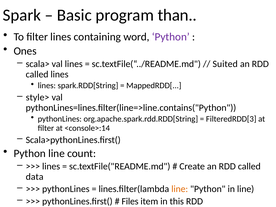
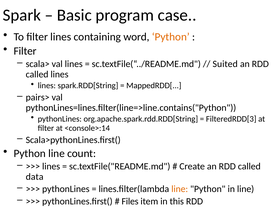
than: than -> case (177, 15)
Python colour: purple -> orange (171, 37)
Ones: Ones -> Filter (25, 51)
style>: style> -> pairs> (38, 97)
